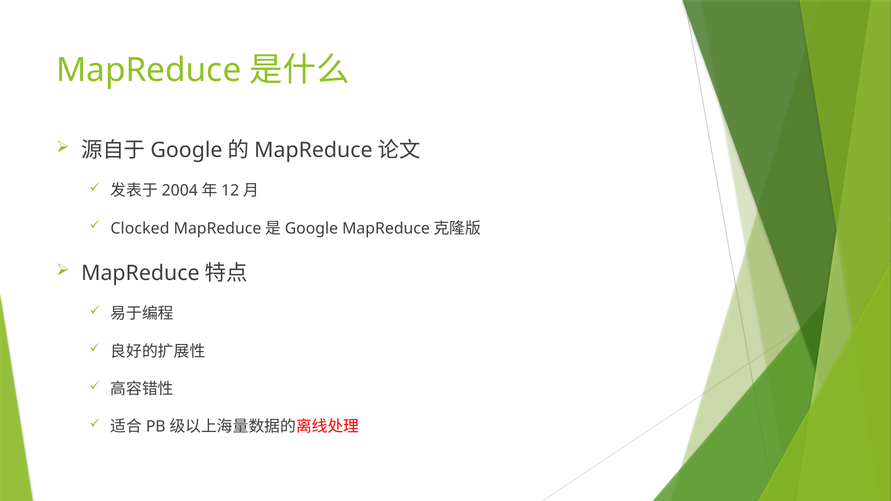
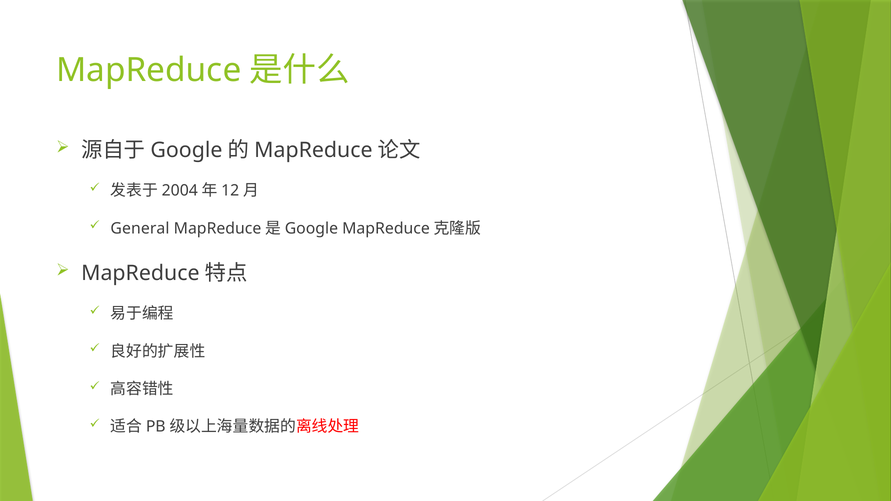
Clocked: Clocked -> General (140, 228)
